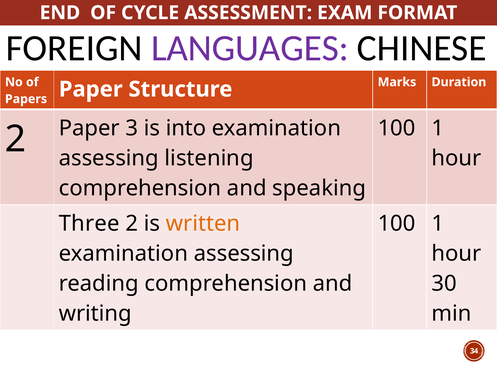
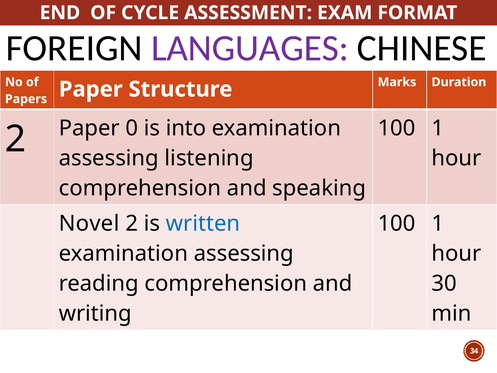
3: 3 -> 0 (132, 128)
Three: Three -> Novel (89, 223)
written colour: orange -> blue (203, 223)
